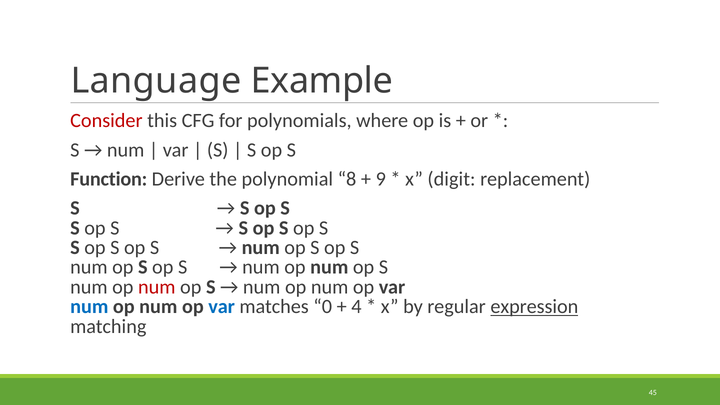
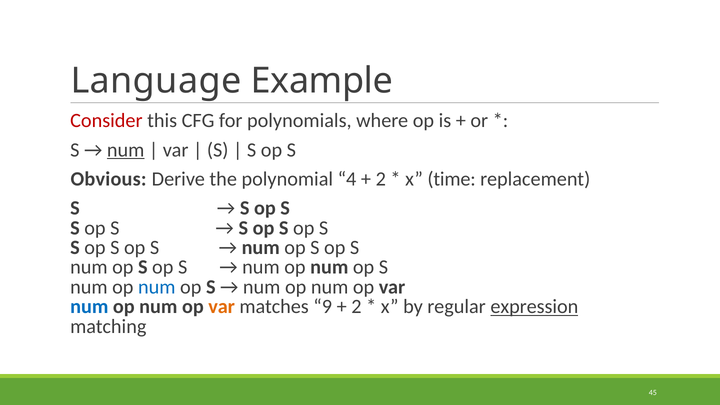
num underline: none -> present (126, 150)
Function: Function -> Obvious (109, 179)
8: 8 -> 4 (347, 179)
9: 9 -> 2 (381, 179)
digit: digit -> time (452, 179)
num colour: red -> blue (157, 287)
var colour: blue -> orange (222, 307)
0: 0 -> 9 (323, 307)
4: 4 -> 2 (356, 307)
